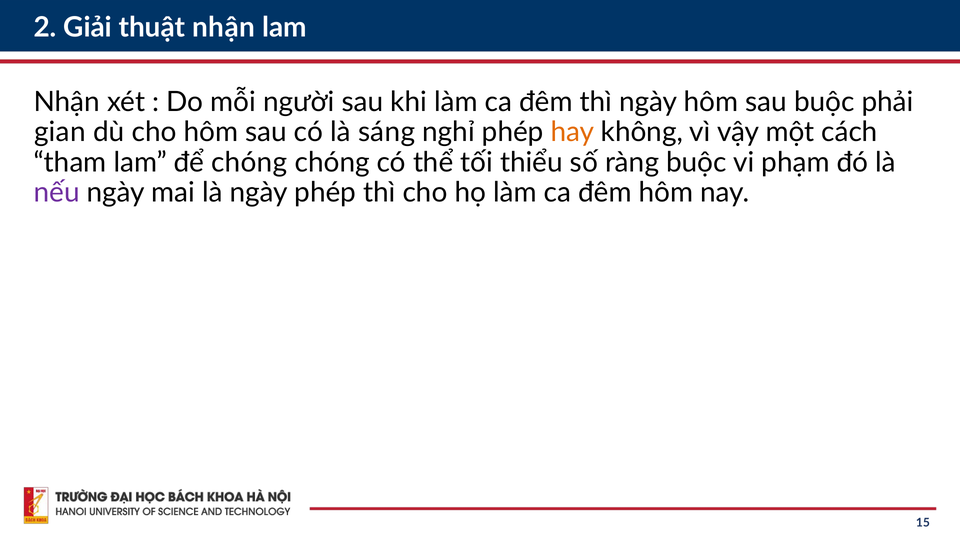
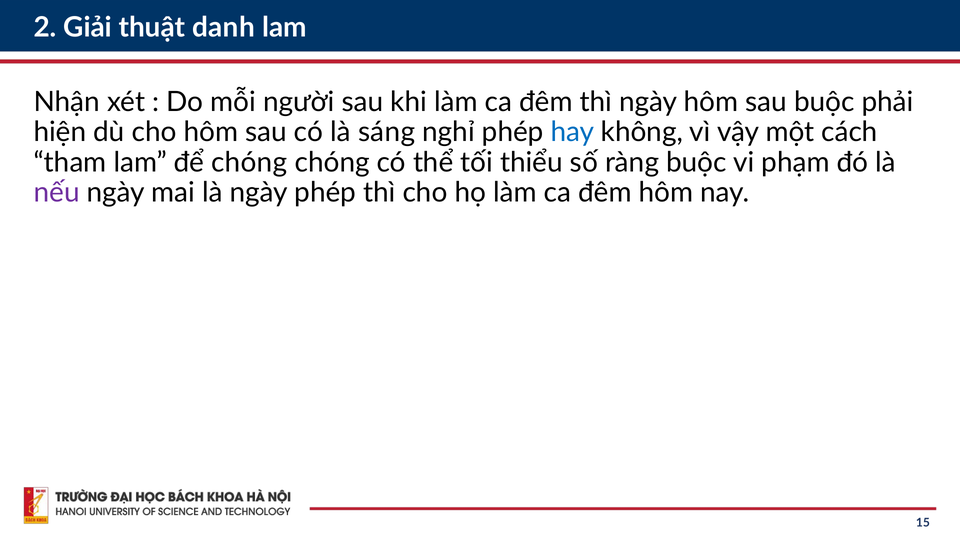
thuật nhận: nhận -> danh (224, 27)
gian: gian -> hiện (60, 132)
hay colour: orange -> blue (573, 132)
